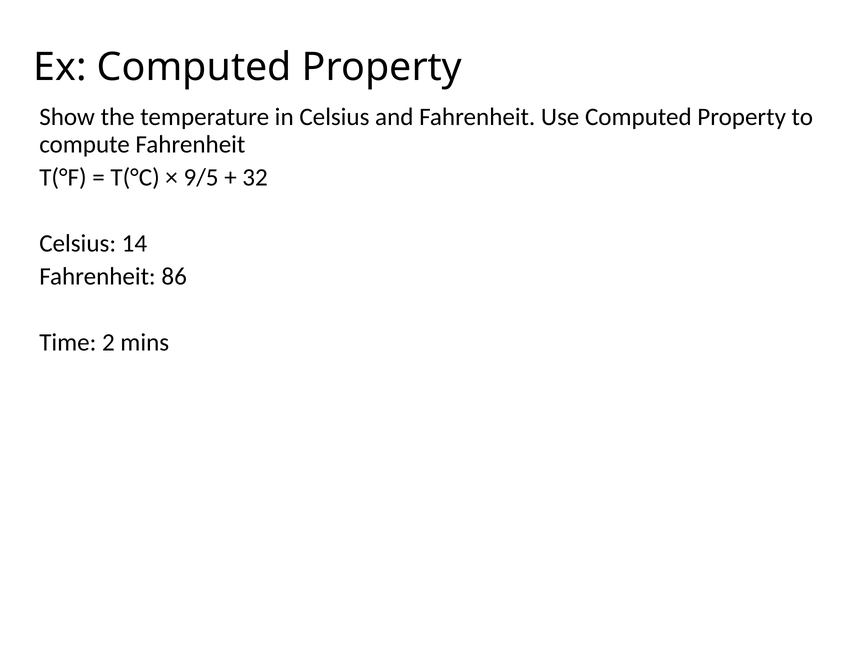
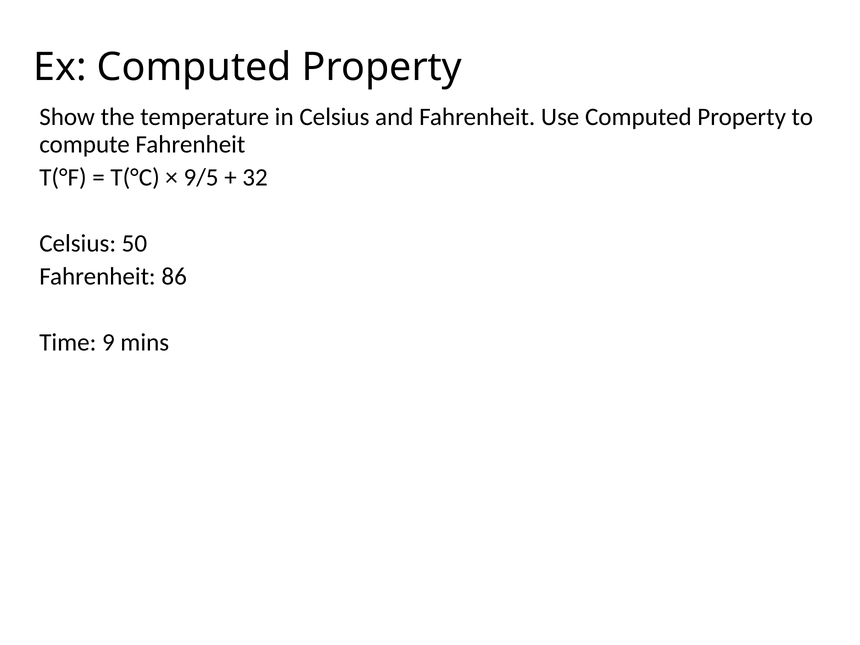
14: 14 -> 50 (134, 243)
2: 2 -> 9 (108, 343)
